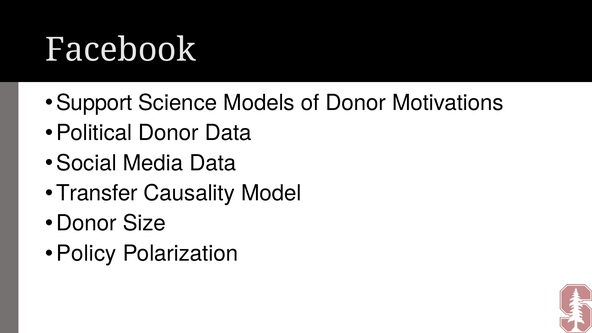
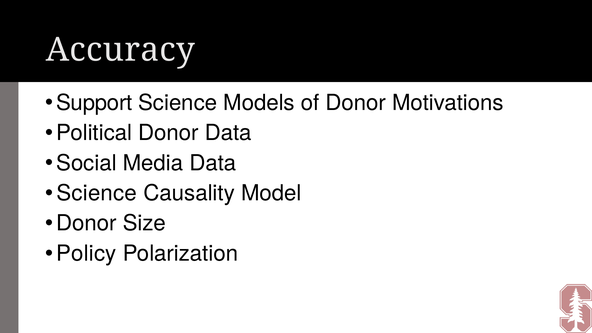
Facebook: Facebook -> Accuracy (120, 50)
Transfer: Transfer -> Science (97, 193)
